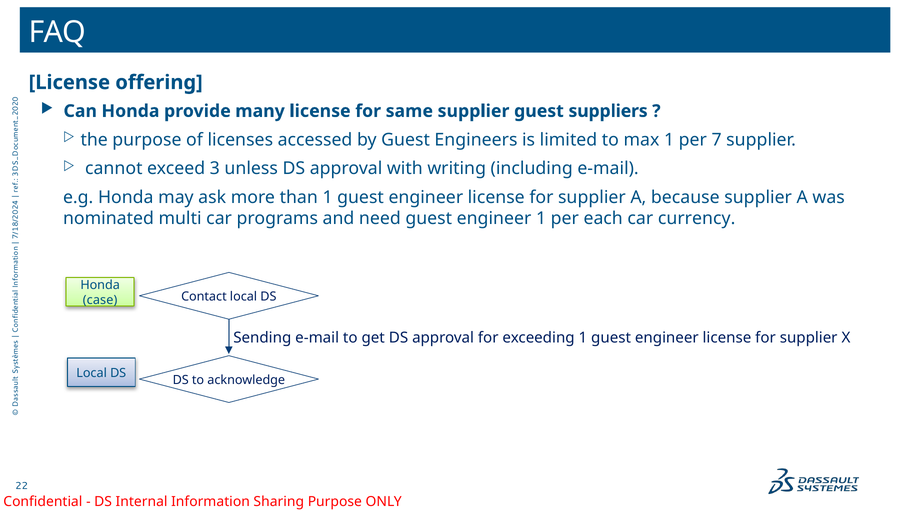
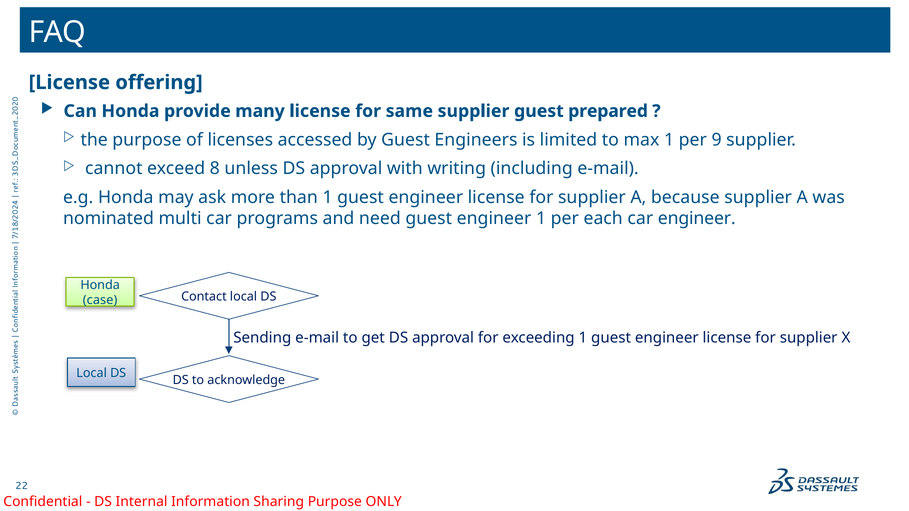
suppliers: suppliers -> prepared (608, 111)
per 7: 7 -> 9 (717, 140)
exceed 3: 3 -> 8 (215, 169)
car currency: currency -> engineer (697, 219)
